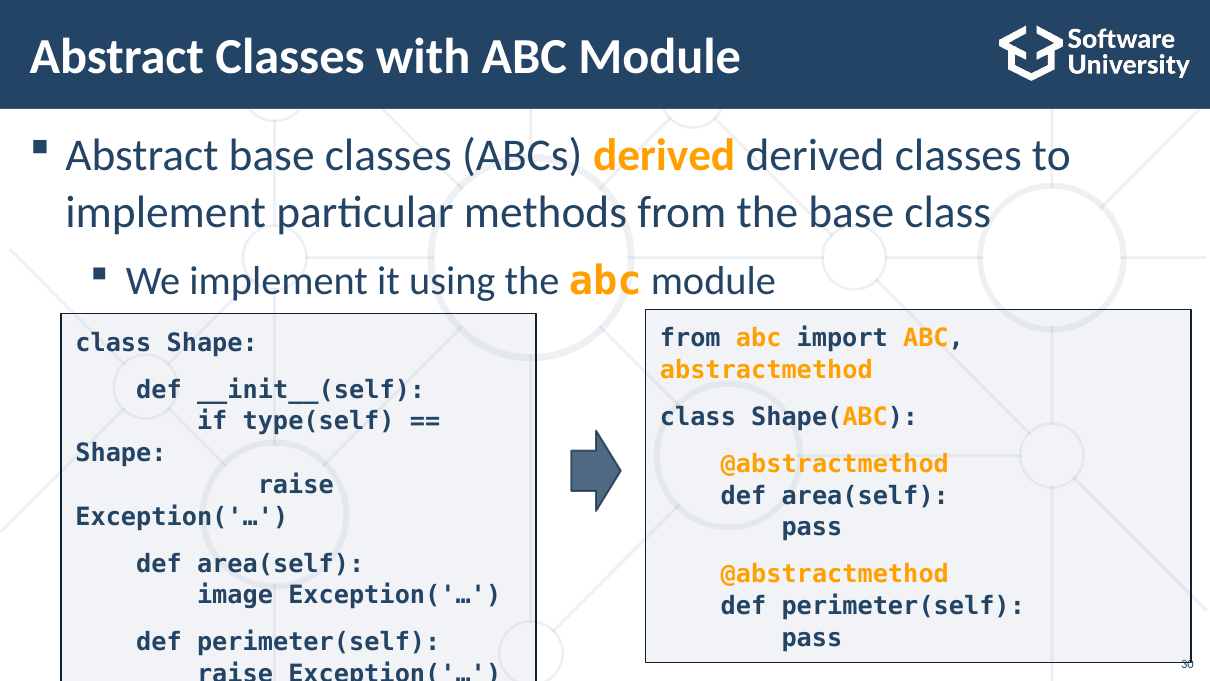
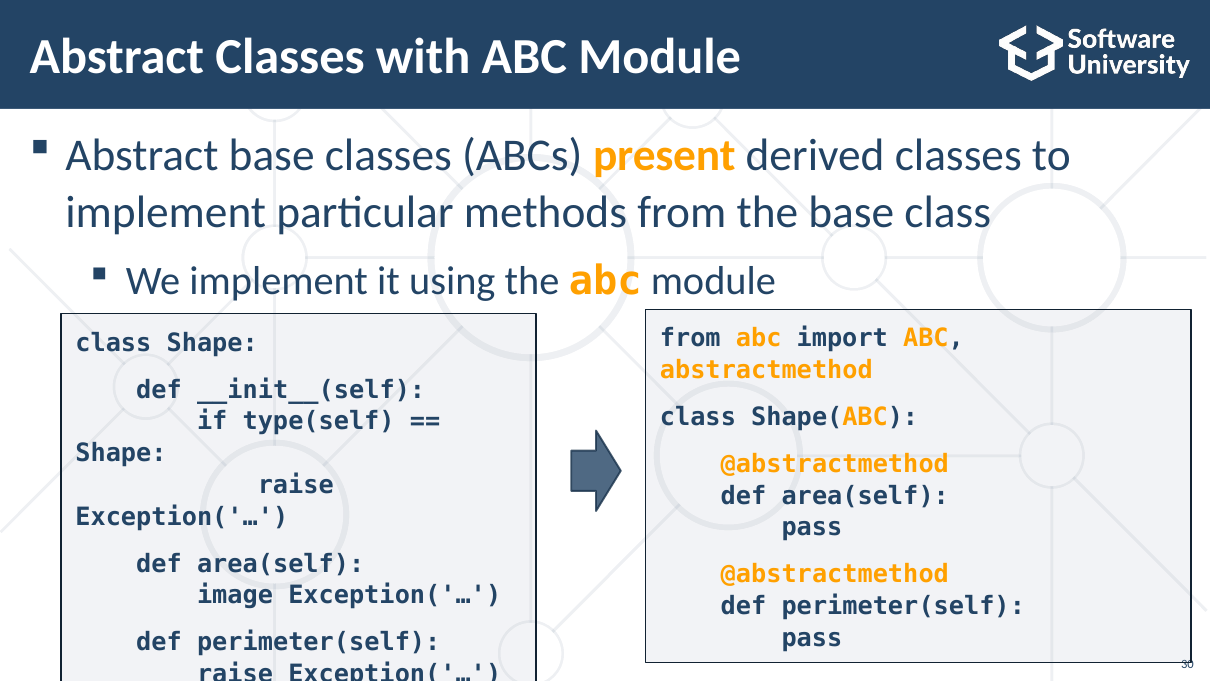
ABCs derived: derived -> present (664, 155)
